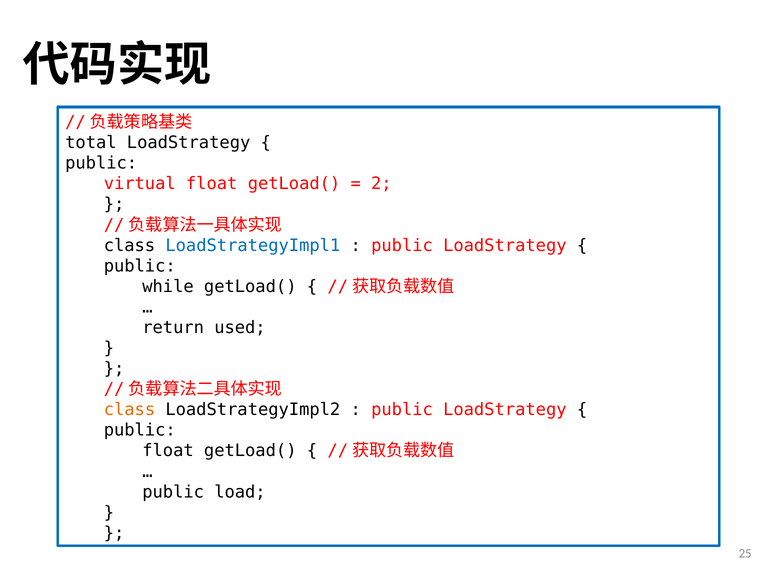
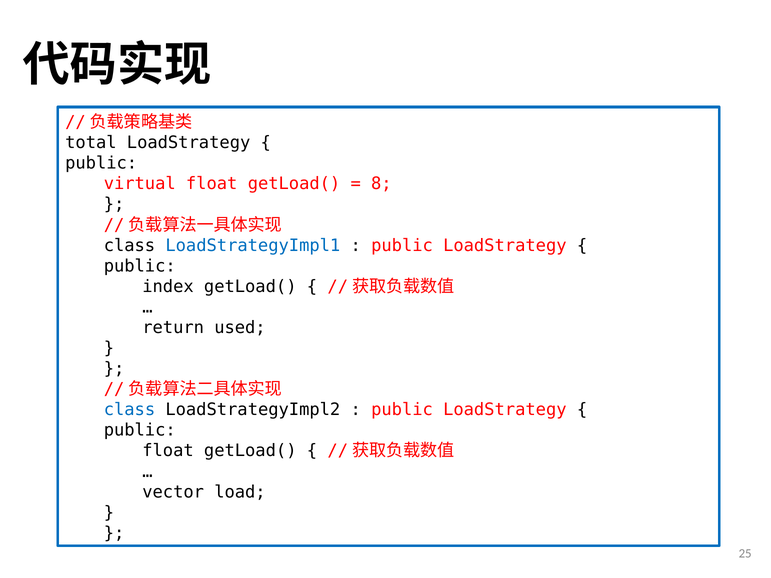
2: 2 -> 8 (381, 184)
while: while -> index (168, 287)
class colour: orange -> blue (129, 410)
public: public -> vector (173, 492)
